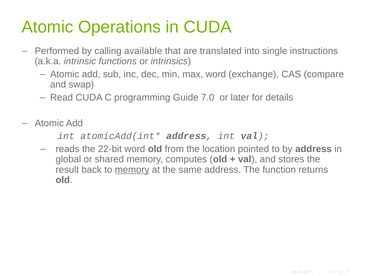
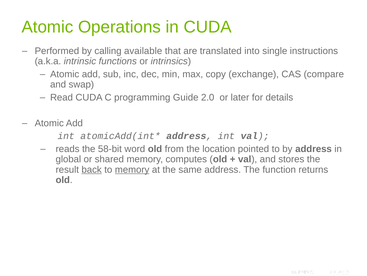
max word: word -> copy (216, 74)
7.0: 7.0 -> 2.0 (208, 97)
22-bit: 22-bit -> 58-bit (110, 149)
back underline: none -> present (92, 169)
